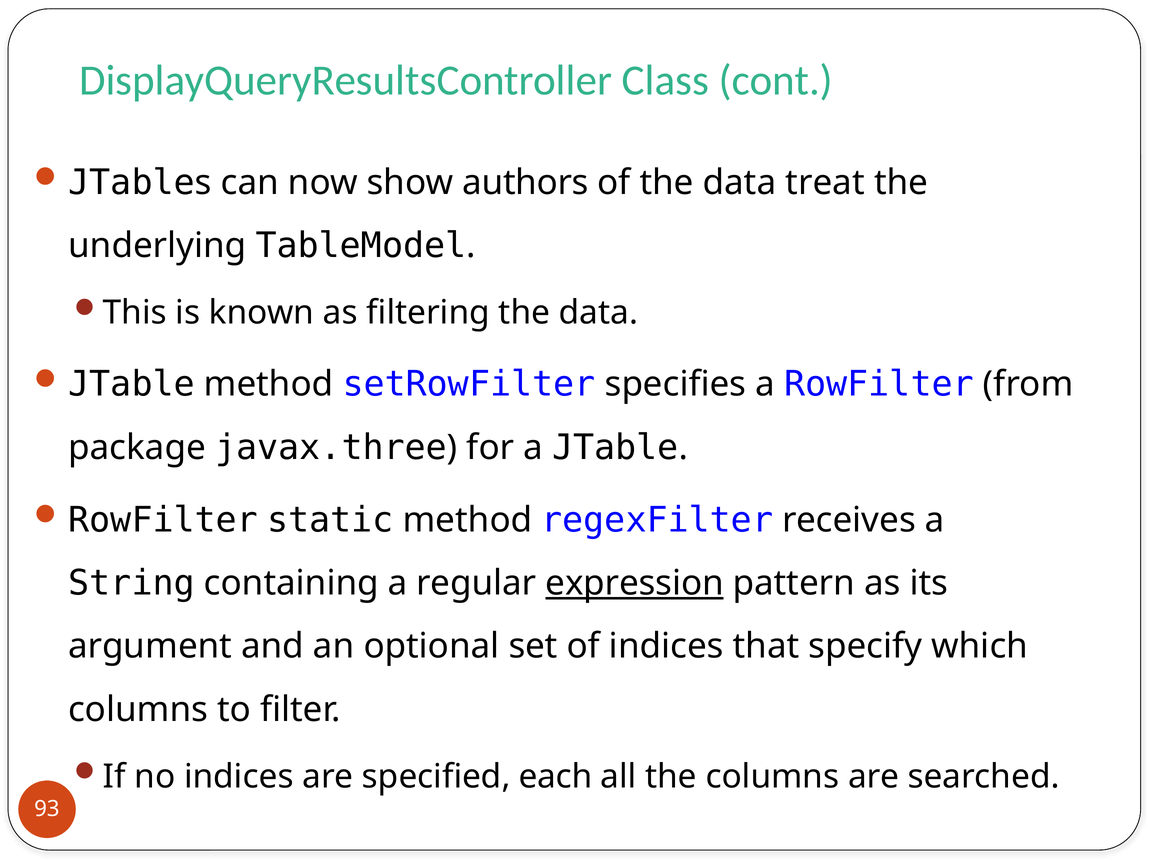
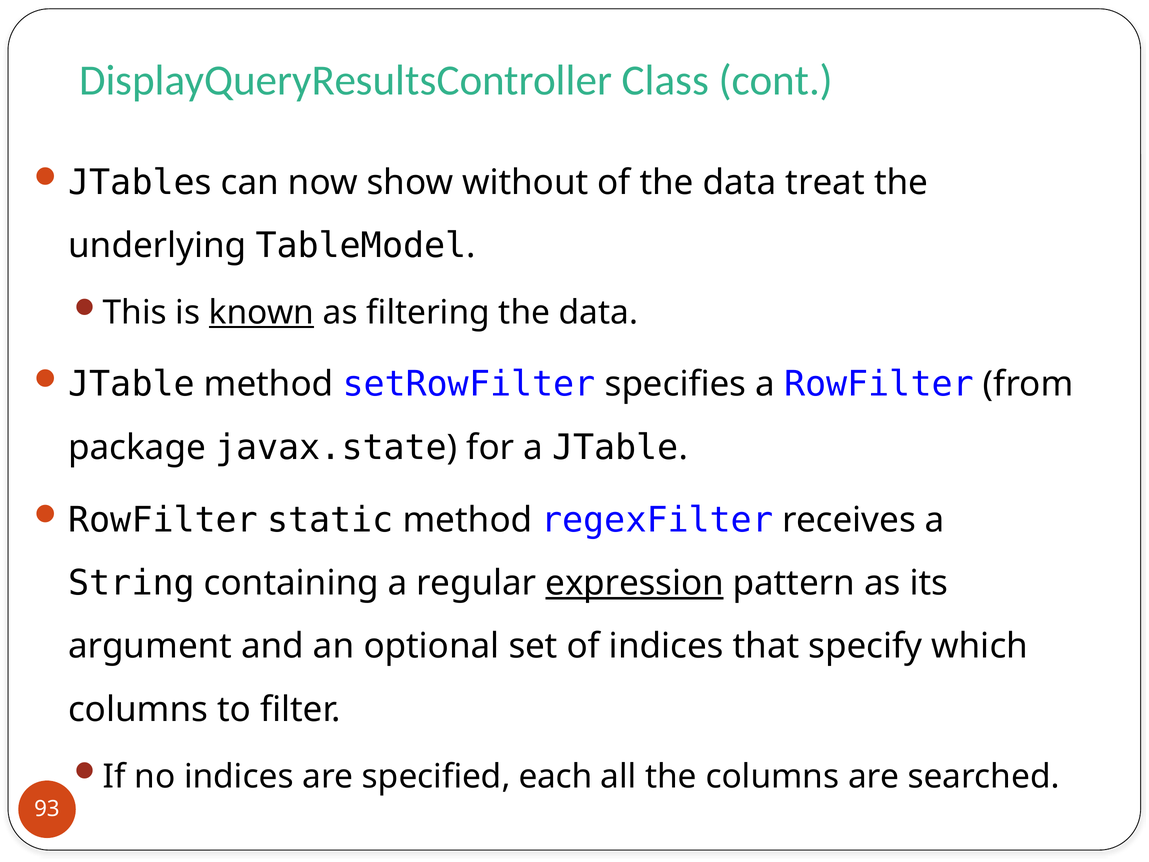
authors: authors -> without (525, 182)
known underline: none -> present (261, 313)
javax.three: javax.three -> javax.state (331, 447)
